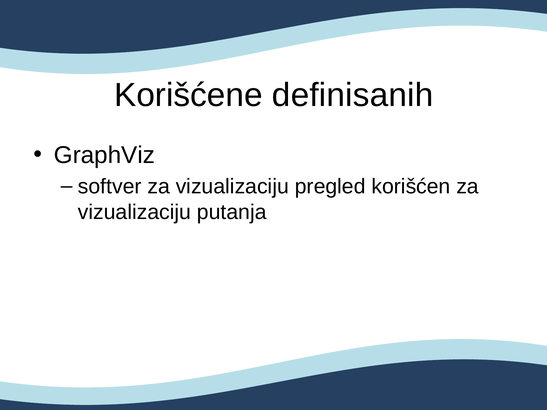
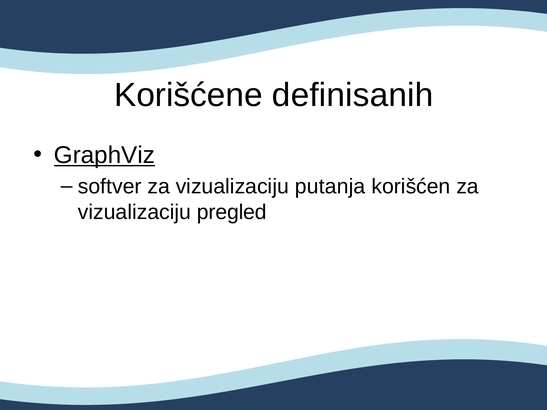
GraphViz underline: none -> present (104, 155)
pregled: pregled -> putanja (330, 187)
putanja: putanja -> pregled (232, 212)
